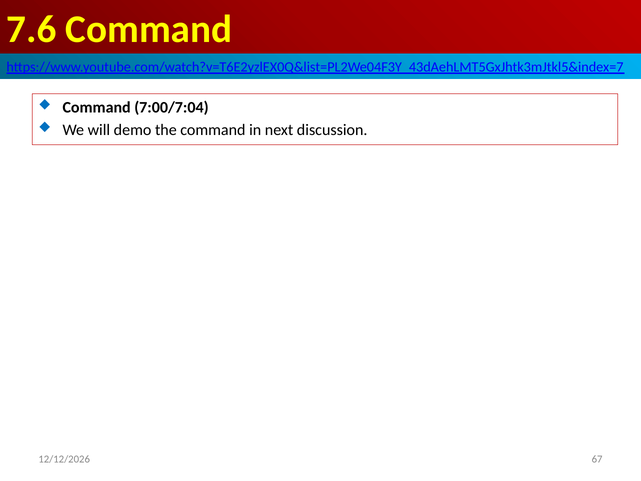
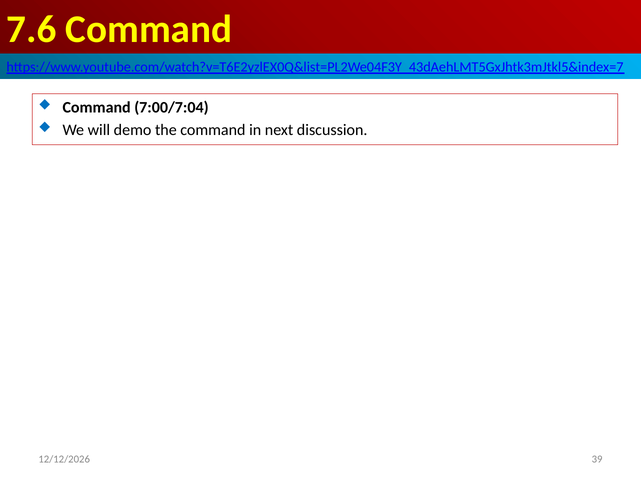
67: 67 -> 39 (597, 459)
